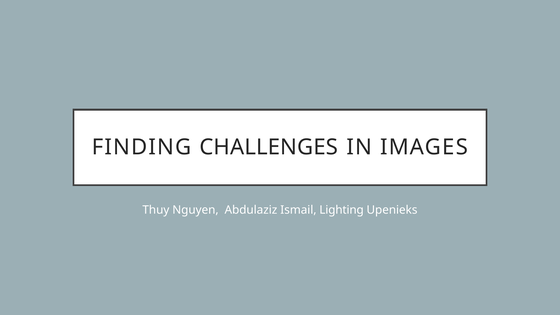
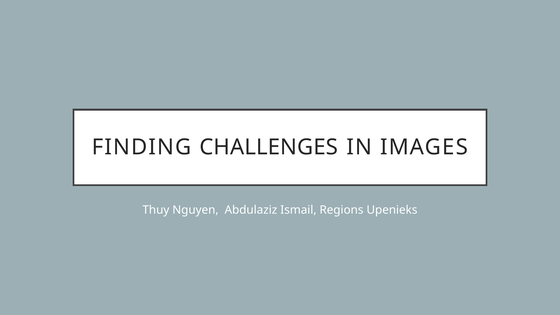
Lighting: Lighting -> Regions (342, 210)
